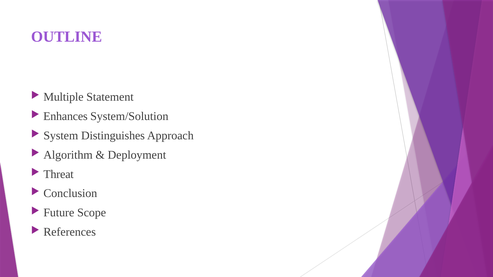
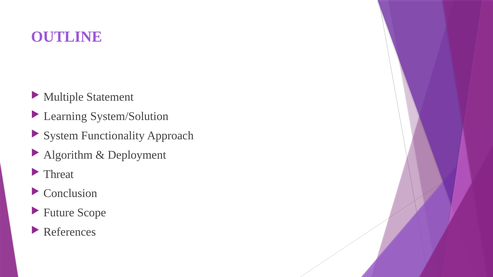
Enhances: Enhances -> Learning (65, 116)
Distinguishes: Distinguishes -> Functionality (113, 136)
